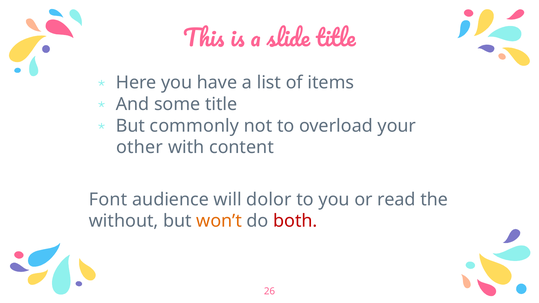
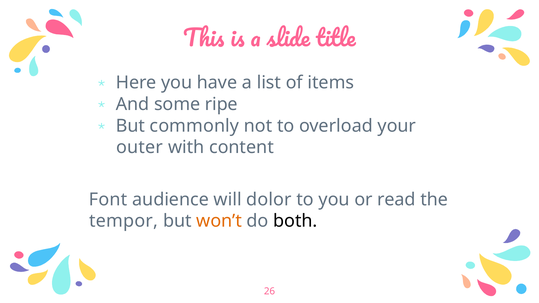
some title: title -> ripe (221, 104)
other: other -> outer (139, 147)
without: without -> tempor (124, 221)
both colour: red -> black (295, 221)
